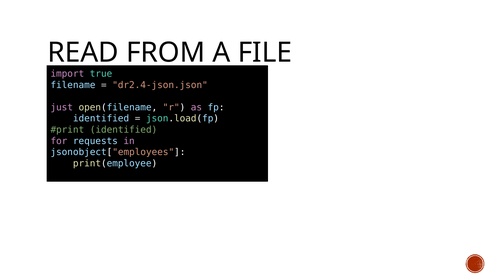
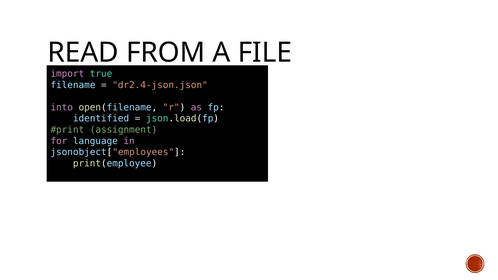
just: just -> into (62, 107)
identified: identified -> assignment (124, 130)
requests: requests -> language (95, 141)
